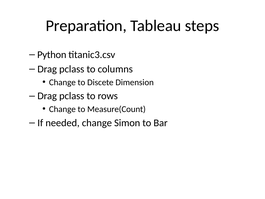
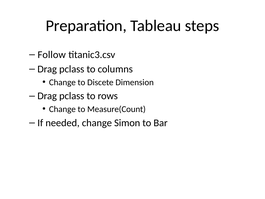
Python: Python -> Follow (52, 55)
